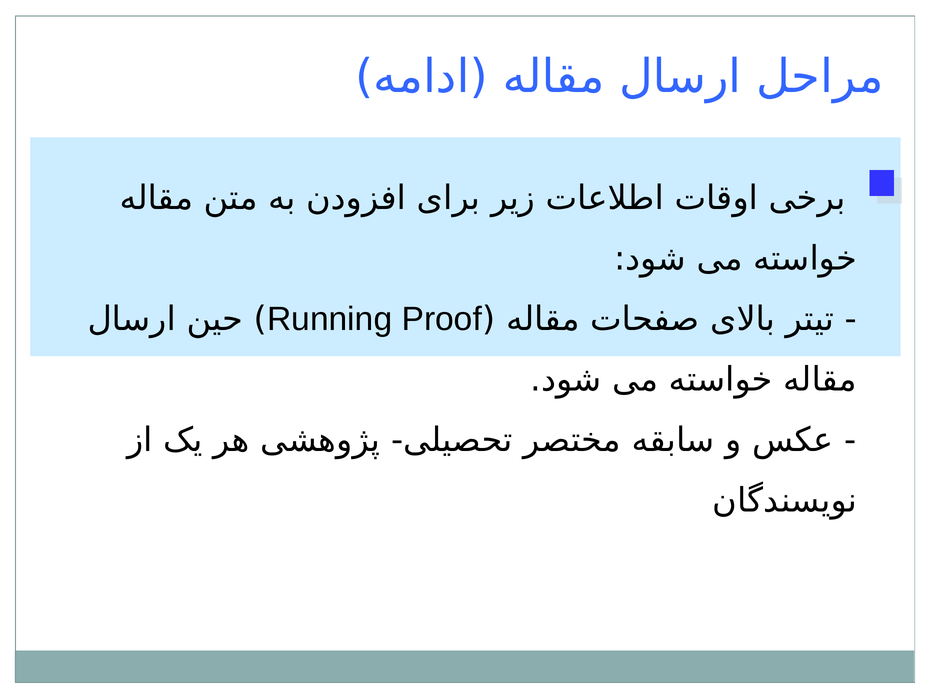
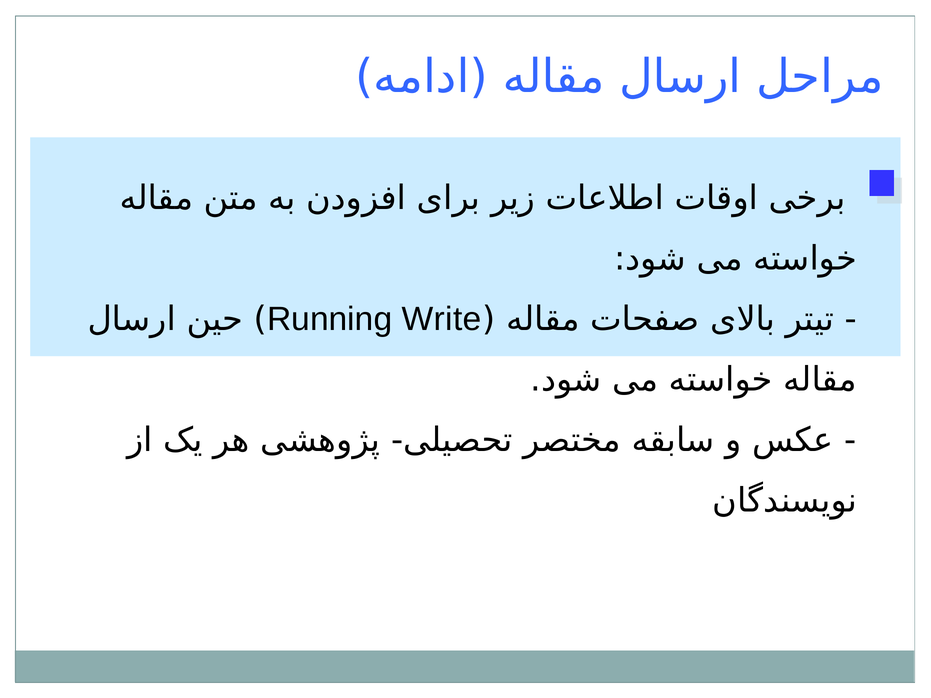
Proof: Proof -> Write (442, 319)
